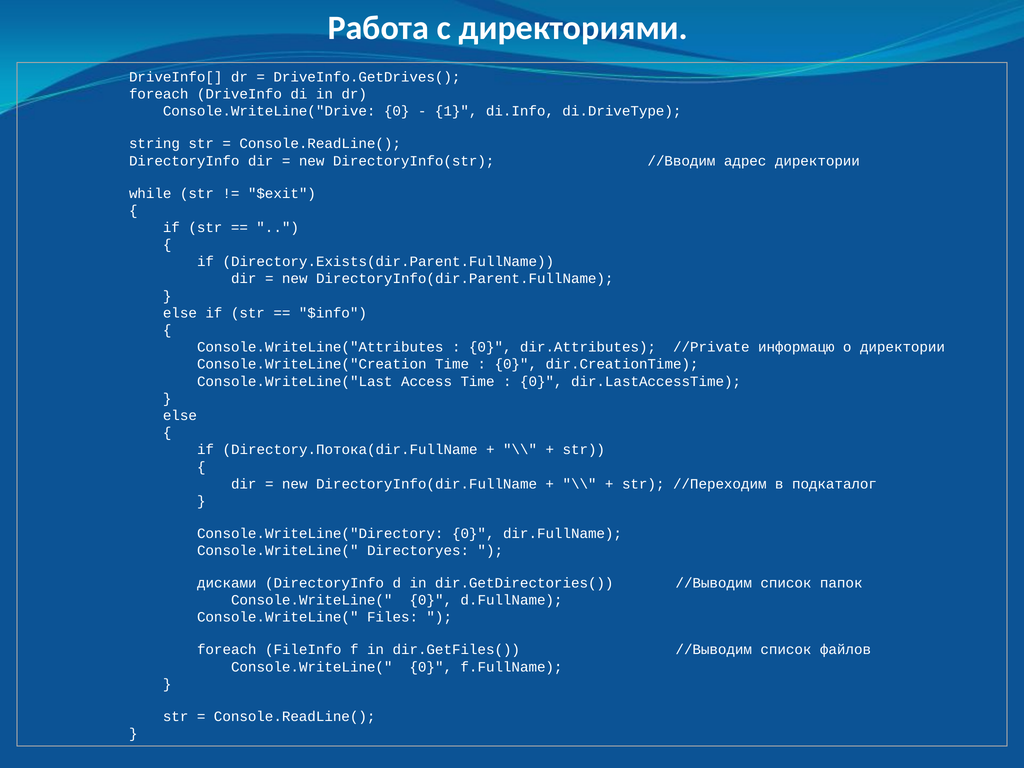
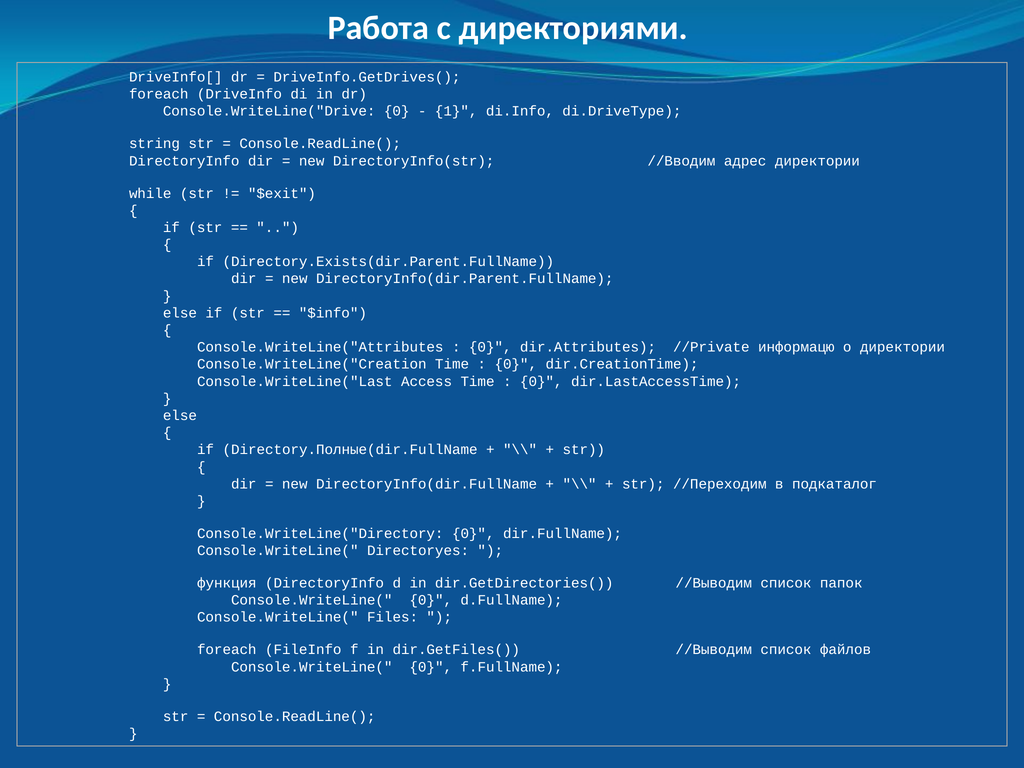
Directory.Потока(dir.FullName: Directory.Потока(dir.FullName -> Directory.Полные(dir.FullName (350, 450)
дисками: дисками -> функция (227, 583)
